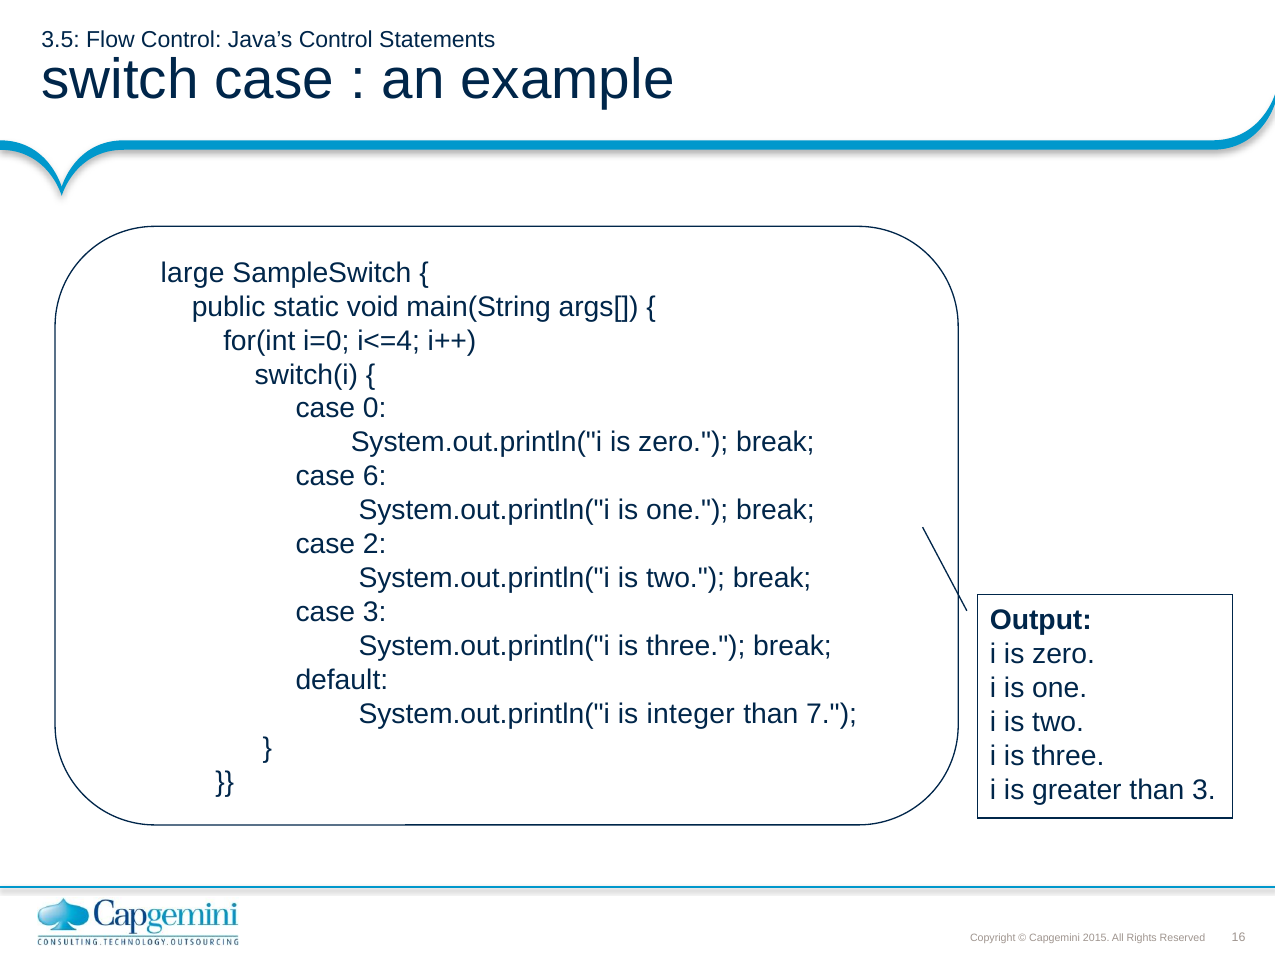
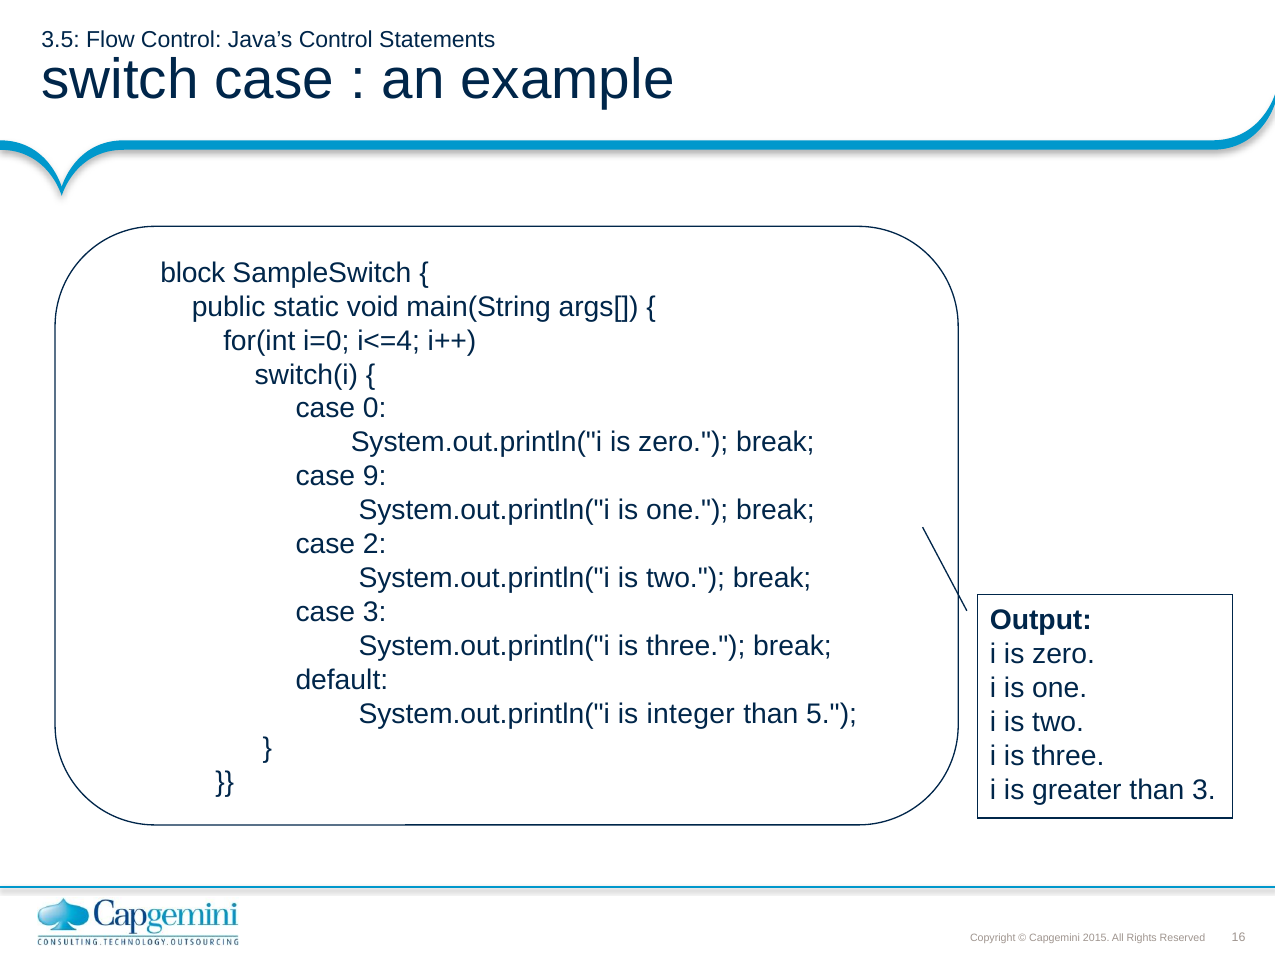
large: large -> block (193, 273)
6: 6 -> 9 (375, 477)
7: 7 -> 5 (832, 715)
